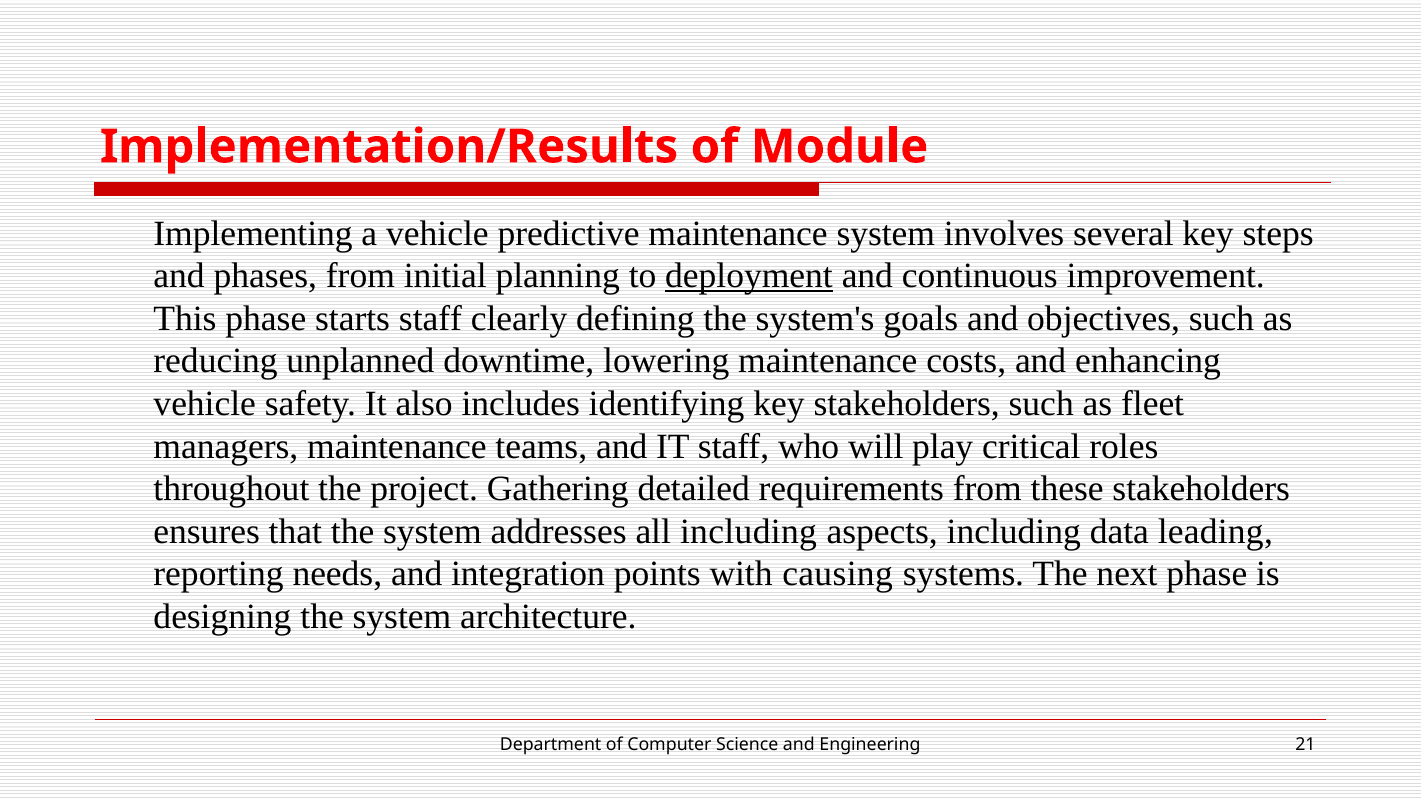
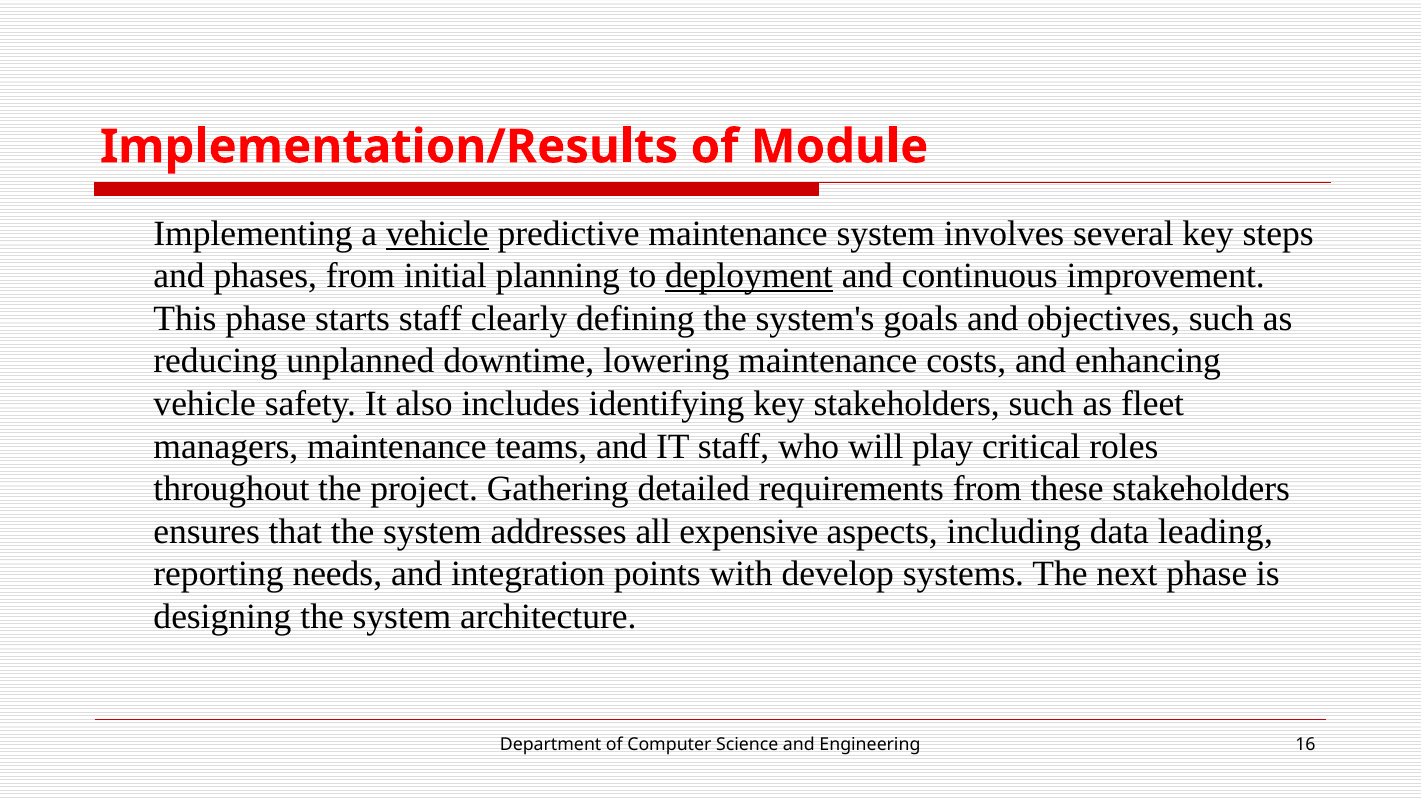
vehicle underline: none -> present (437, 233)
all including: including -> expensive (749, 532)
causing: causing -> develop (838, 574)
21: 21 -> 16 (1305, 745)
